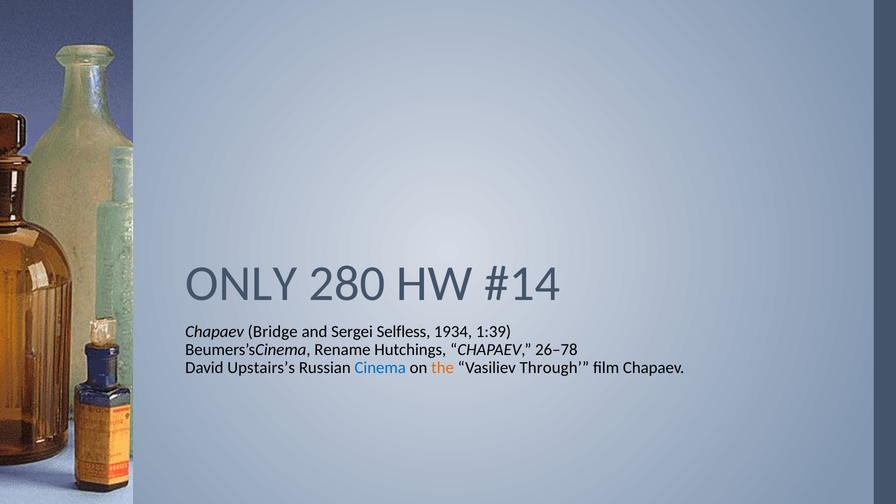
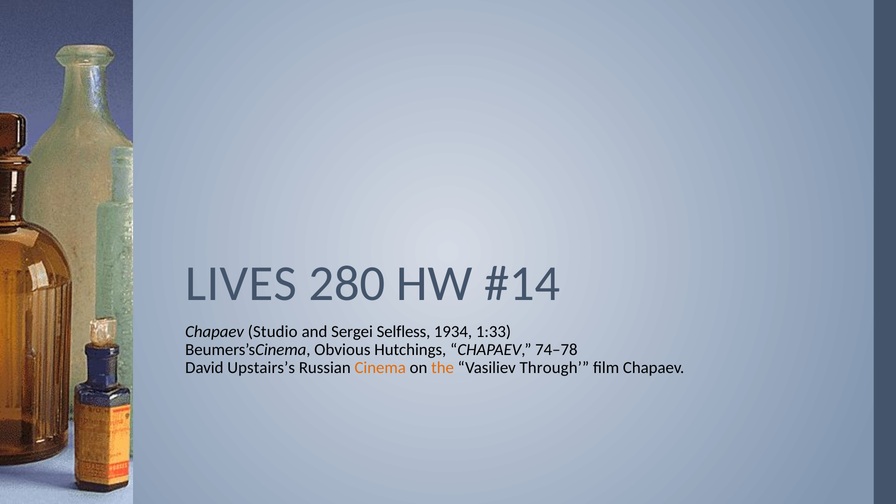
ONLY: ONLY -> LIVES (241, 284)
Bridge: Bridge -> Studio (273, 332)
1:39: 1:39 -> 1:33 (493, 332)
Rename: Rename -> Obvious (342, 350)
26–78: 26–78 -> 74–78 (556, 350)
Cinema colour: blue -> orange (380, 368)
